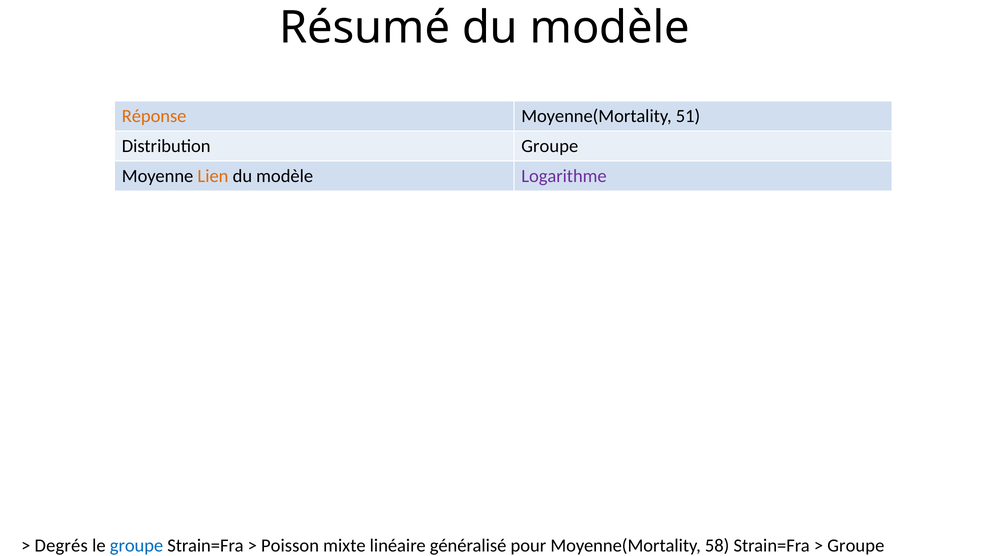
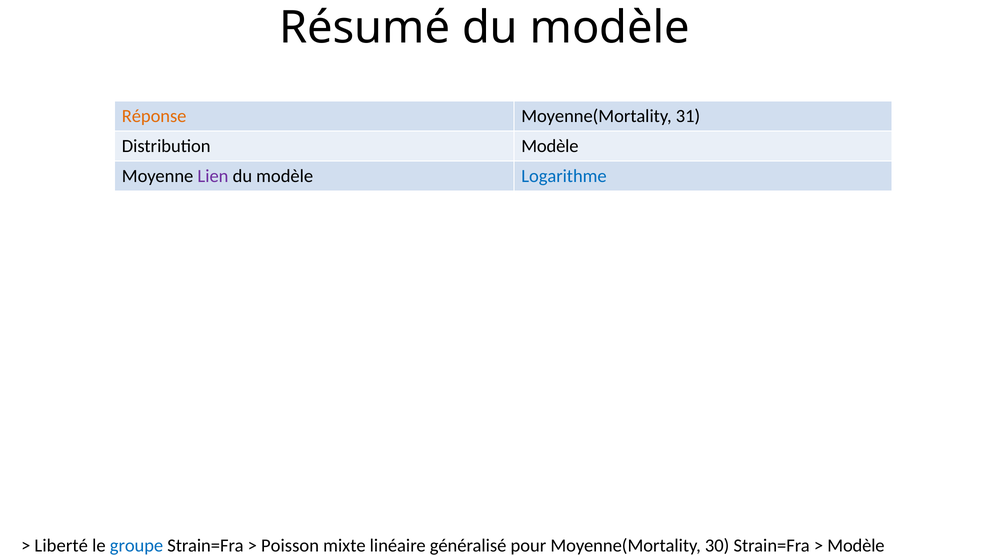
51: 51 -> 31 (688, 116)
Distribution Groupe: Groupe -> Modèle (550, 146)
Lien colour: orange -> purple (213, 176)
Logarithme colour: purple -> blue (564, 176)
Degrés: Degrés -> Liberté (61, 545)
58: 58 -> 30 (717, 545)
Groupe: Groupe -> Modèle (856, 545)
